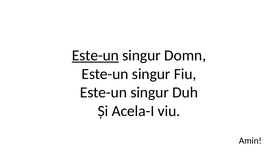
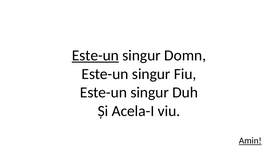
Amin underline: none -> present (250, 141)
